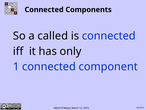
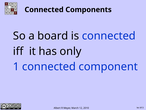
called: called -> board (53, 36)
